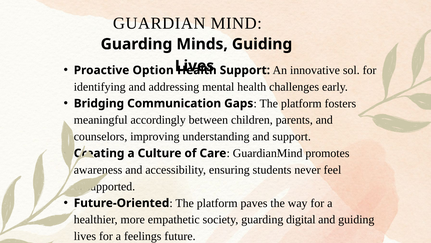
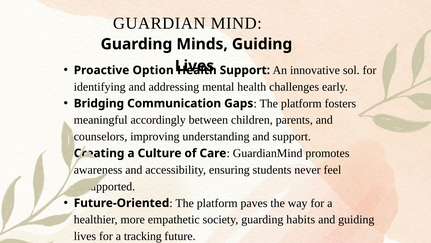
digital: digital -> habits (301, 219)
feelings: feelings -> tracking (143, 236)
